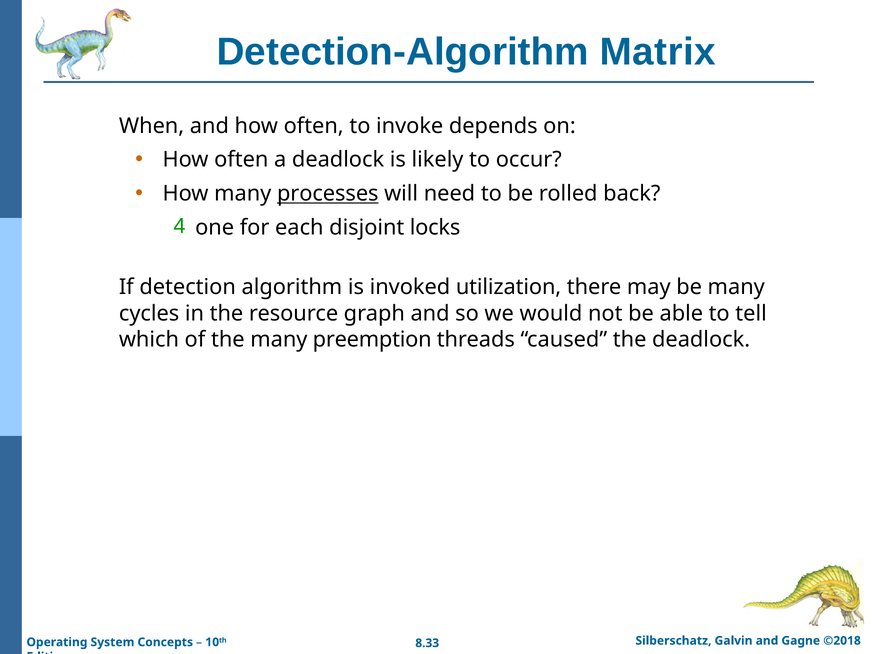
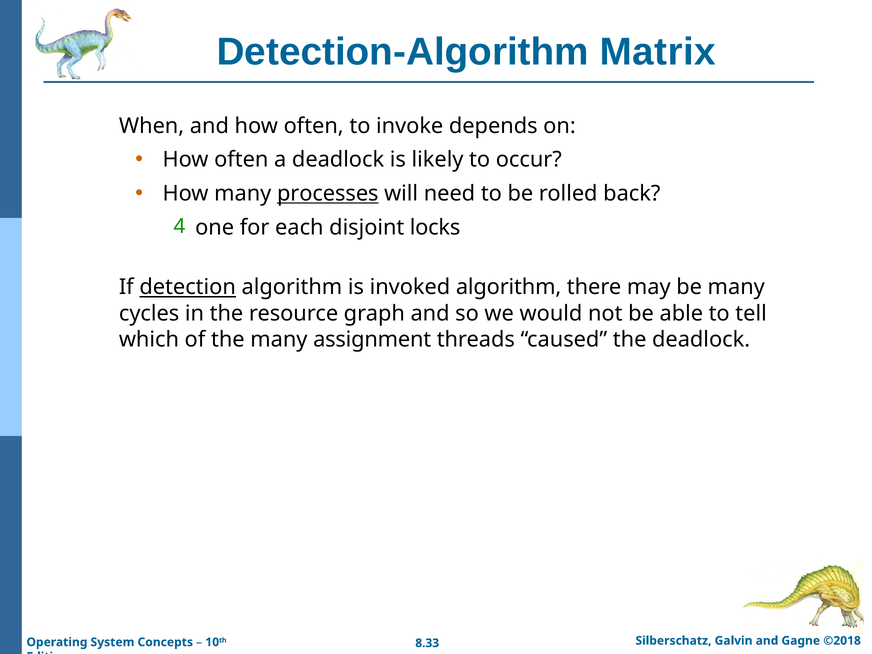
detection underline: none -> present (188, 287)
invoked utilization: utilization -> algorithm (509, 287)
preemption: preemption -> assignment (372, 340)
